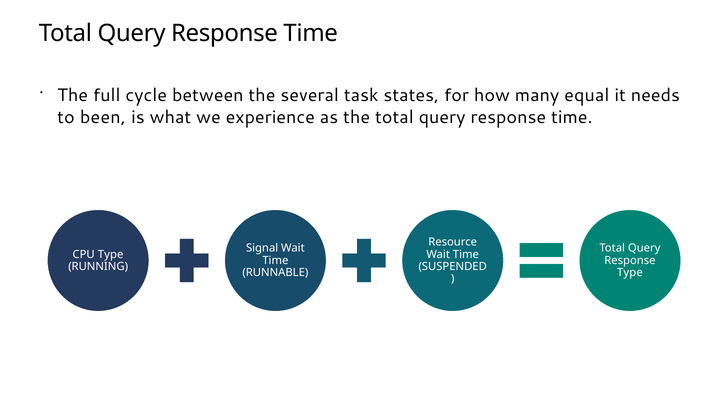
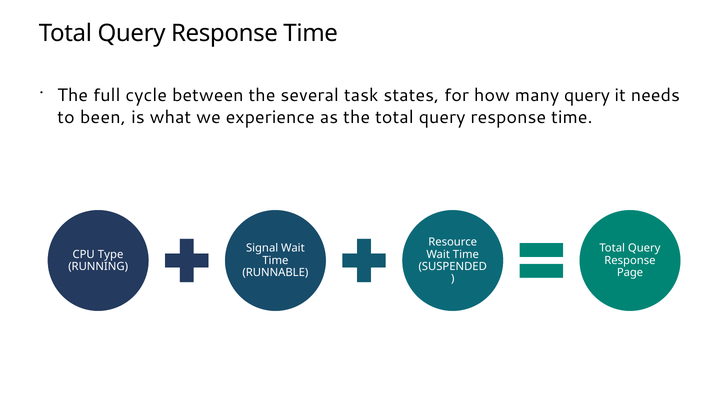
many equal: equal -> query (587, 95)
Type: Type -> Page (630, 273)
